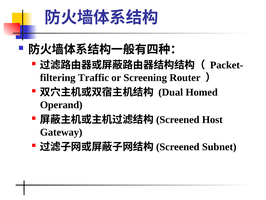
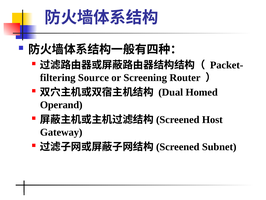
Traffic: Traffic -> Source (93, 77)
